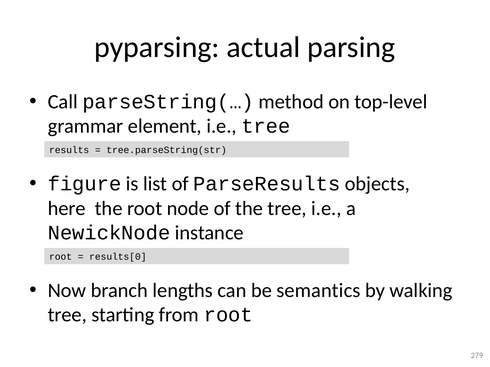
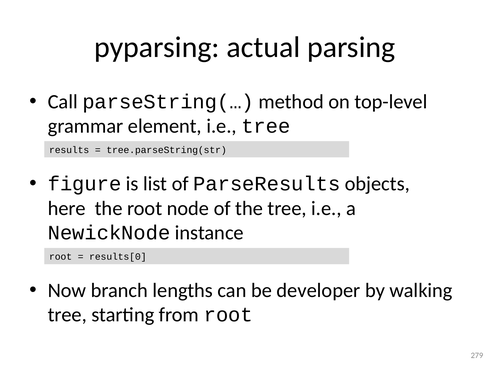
semantics: semantics -> developer (318, 291)
